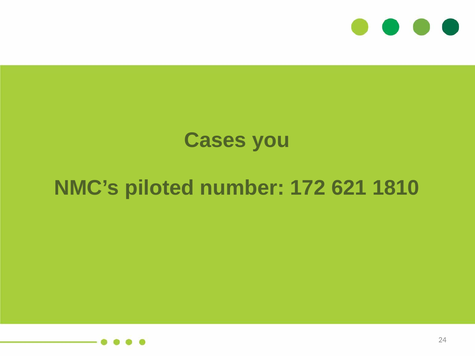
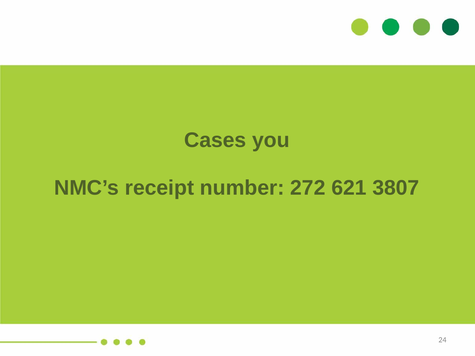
piloted: piloted -> receipt (159, 188)
172: 172 -> 272 (308, 188)
1810: 1810 -> 3807 (396, 188)
